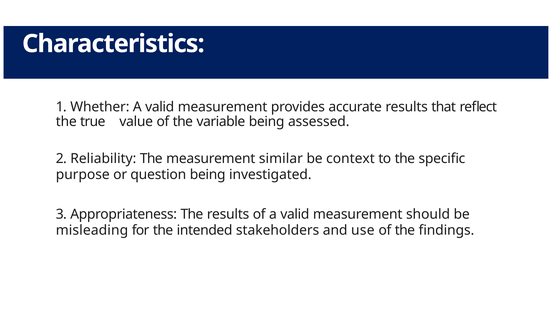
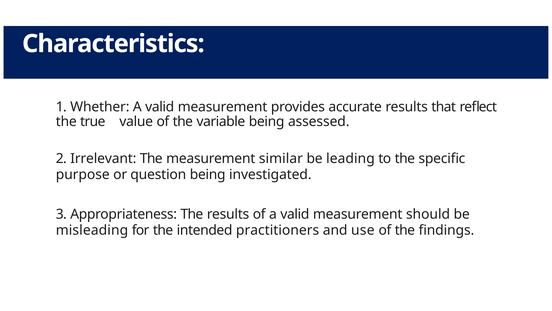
Reliability: Reliability -> Irrelevant (103, 158)
context: context -> leading (350, 158)
stakeholders: stakeholders -> practitioners (278, 230)
